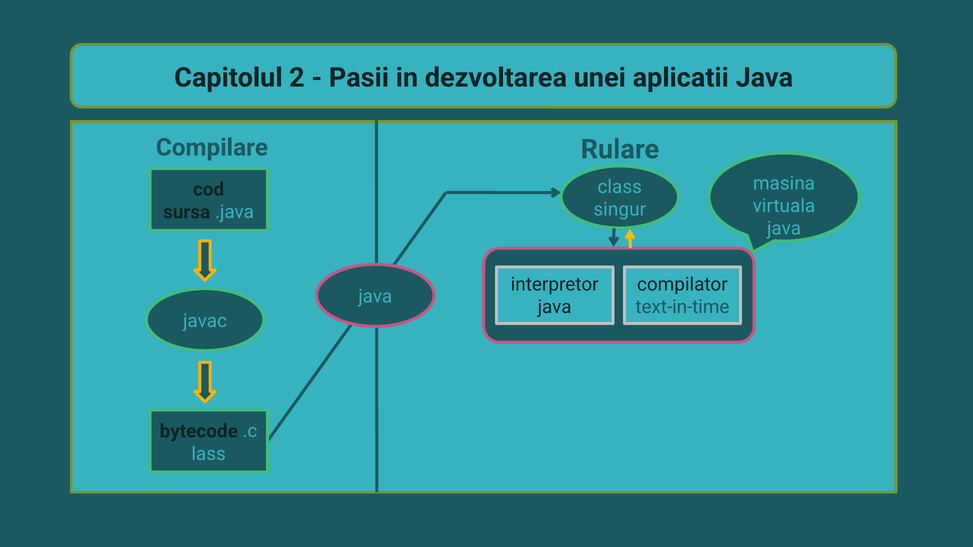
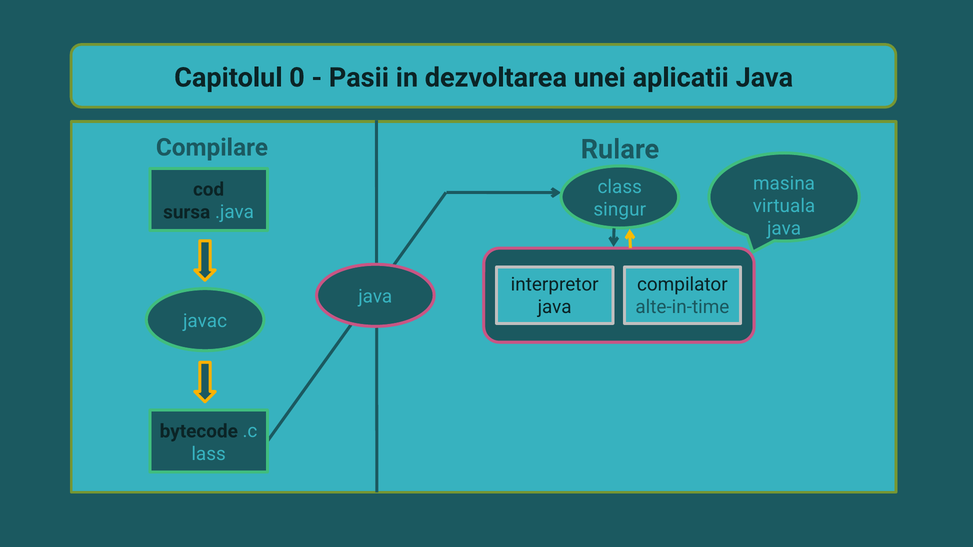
2: 2 -> 0 (297, 78)
text-in-time: text-in-time -> alte-in-time (682, 307)
